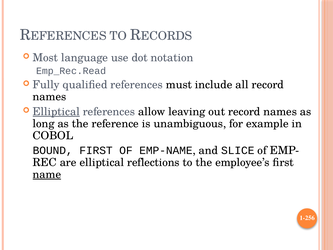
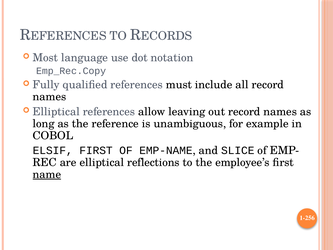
Emp_Rec.Read: Emp_Rec.Read -> Emp_Rec.Copy (71, 71)
Elliptical underline: present -> none (56, 111)
BOUND: BOUND -> ELSIF (53, 150)
